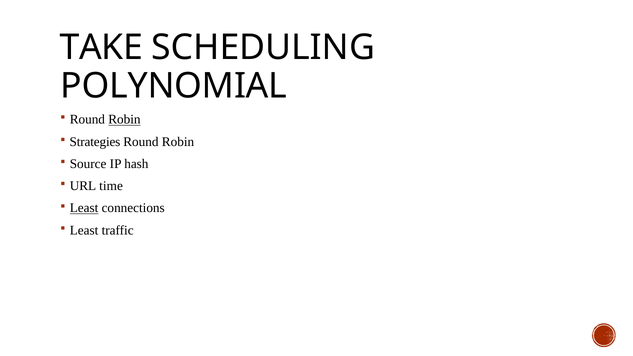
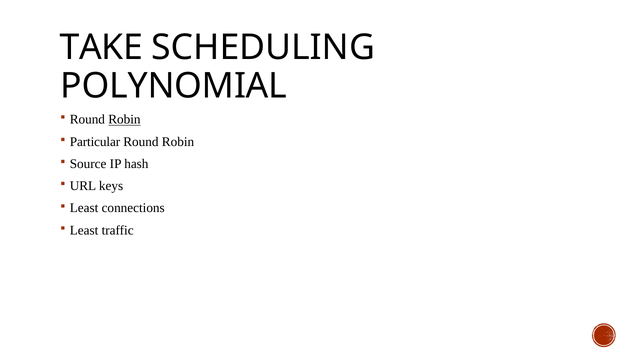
Strategies: Strategies -> Particular (95, 142)
time: time -> keys (111, 186)
Least underline: present -> none (84, 208)
